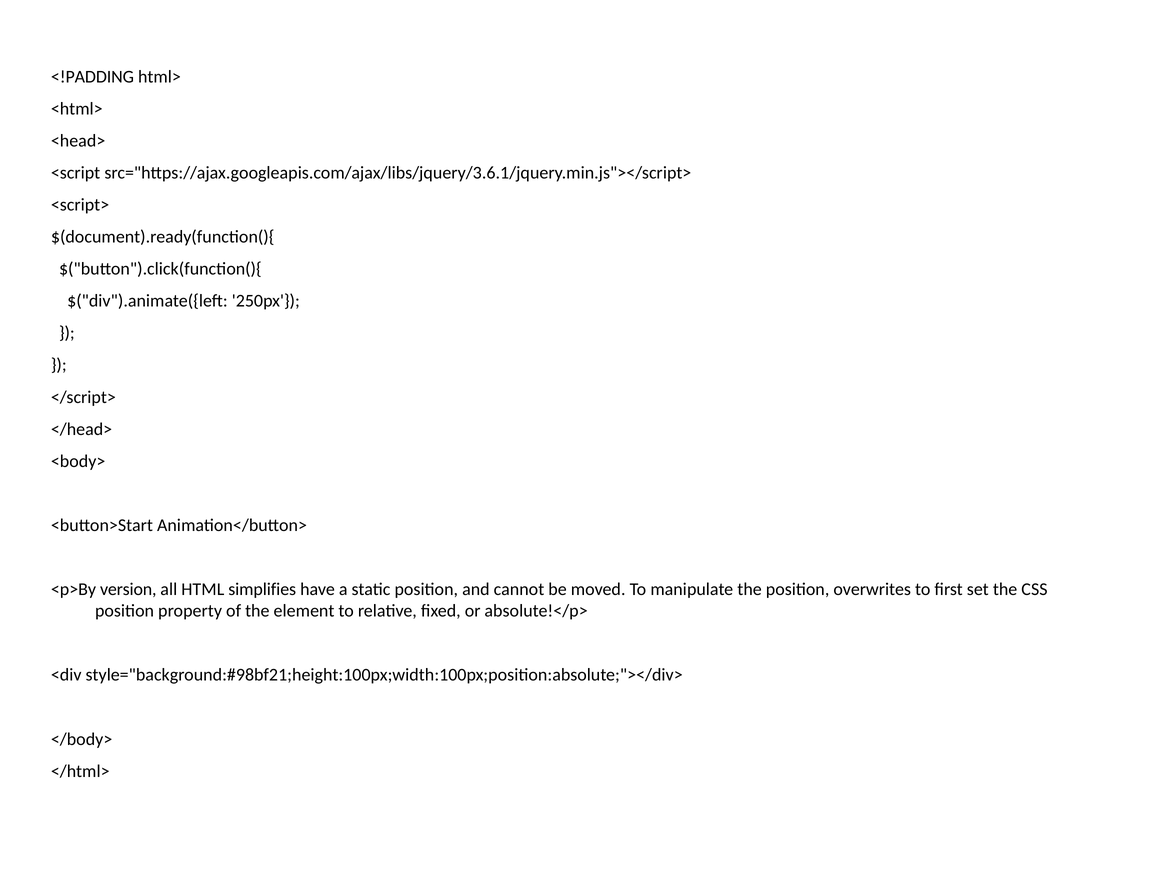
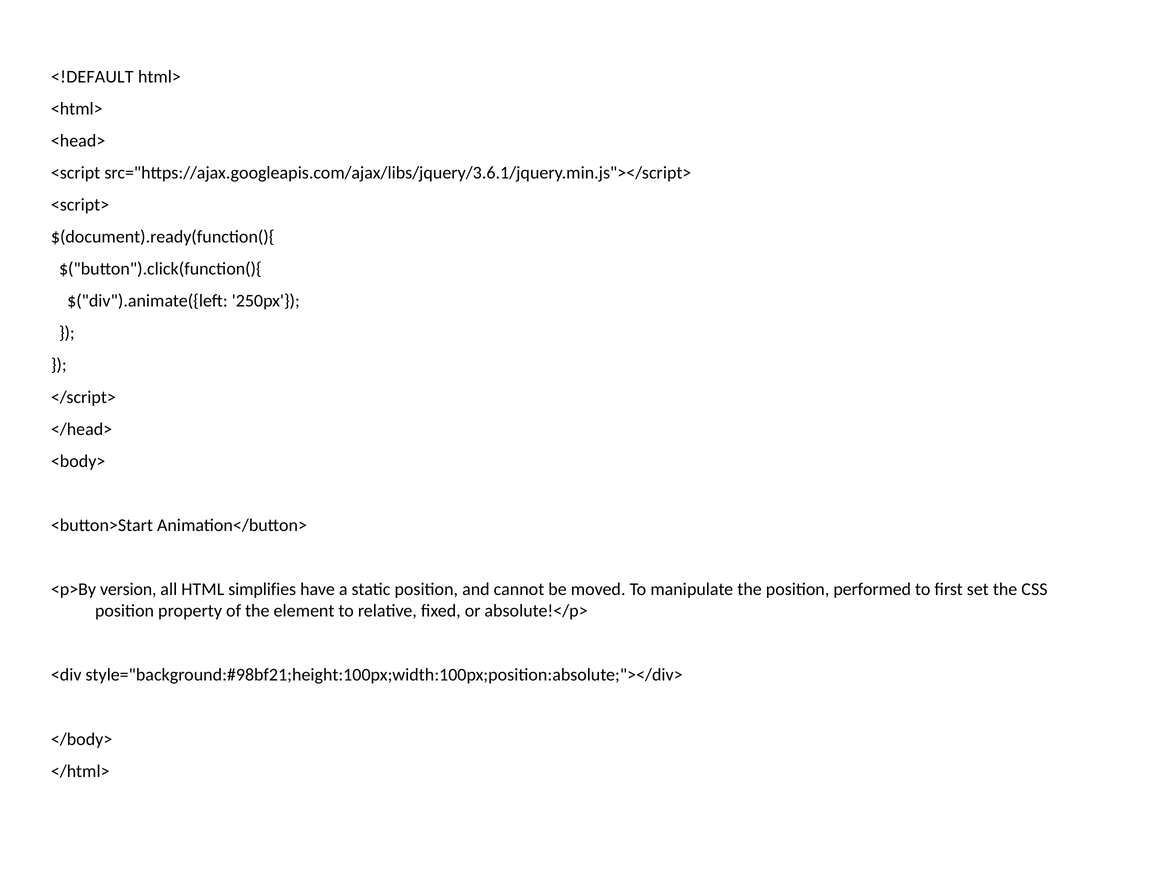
<!PADDING: <!PADDING -> <!DEFAULT (92, 77)
overwrites: overwrites -> performed (872, 589)
